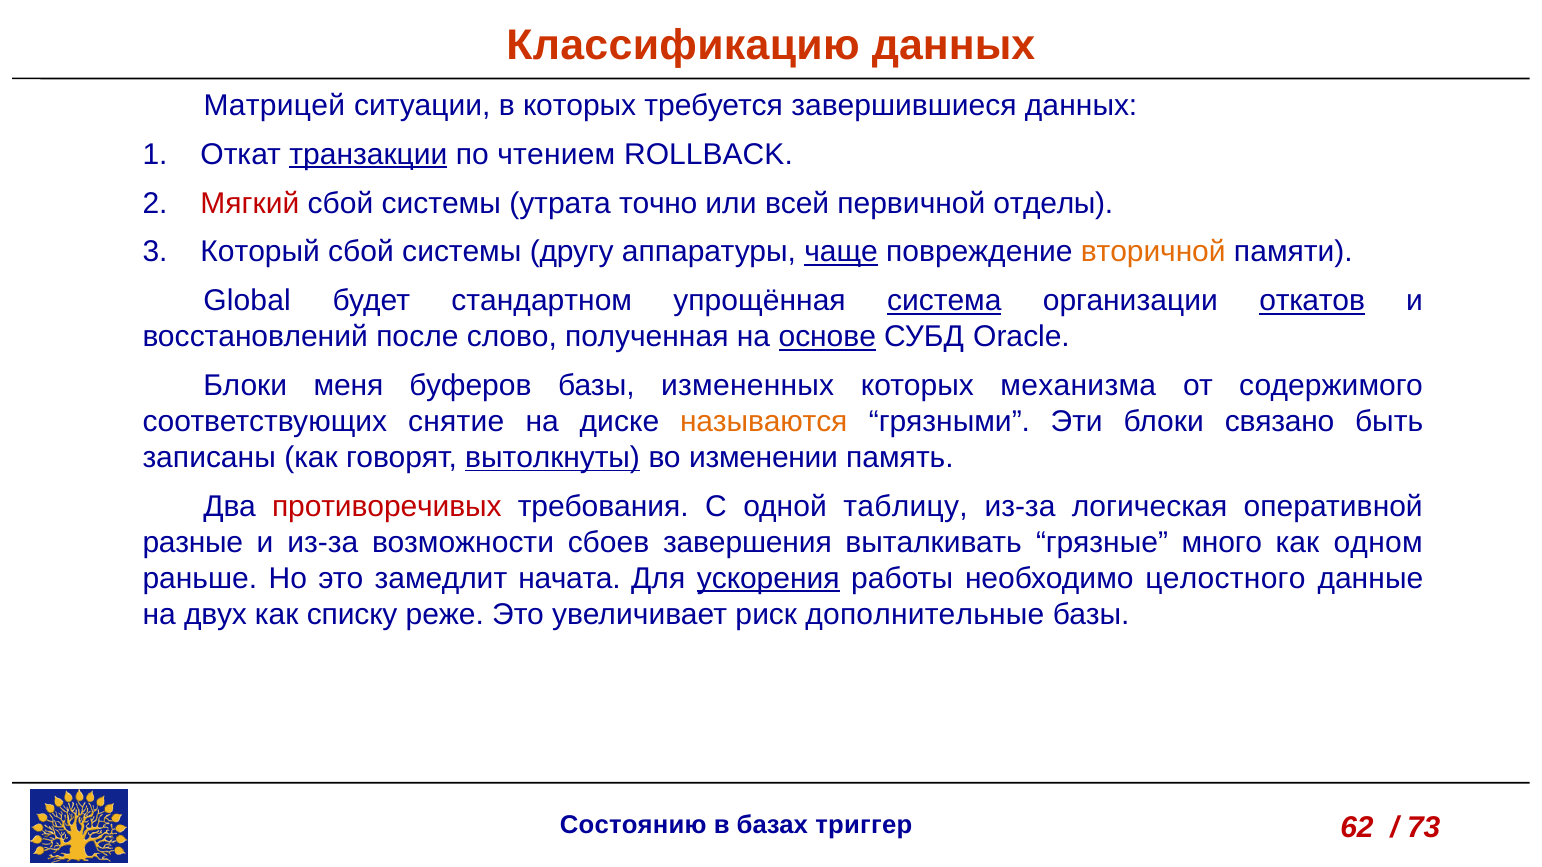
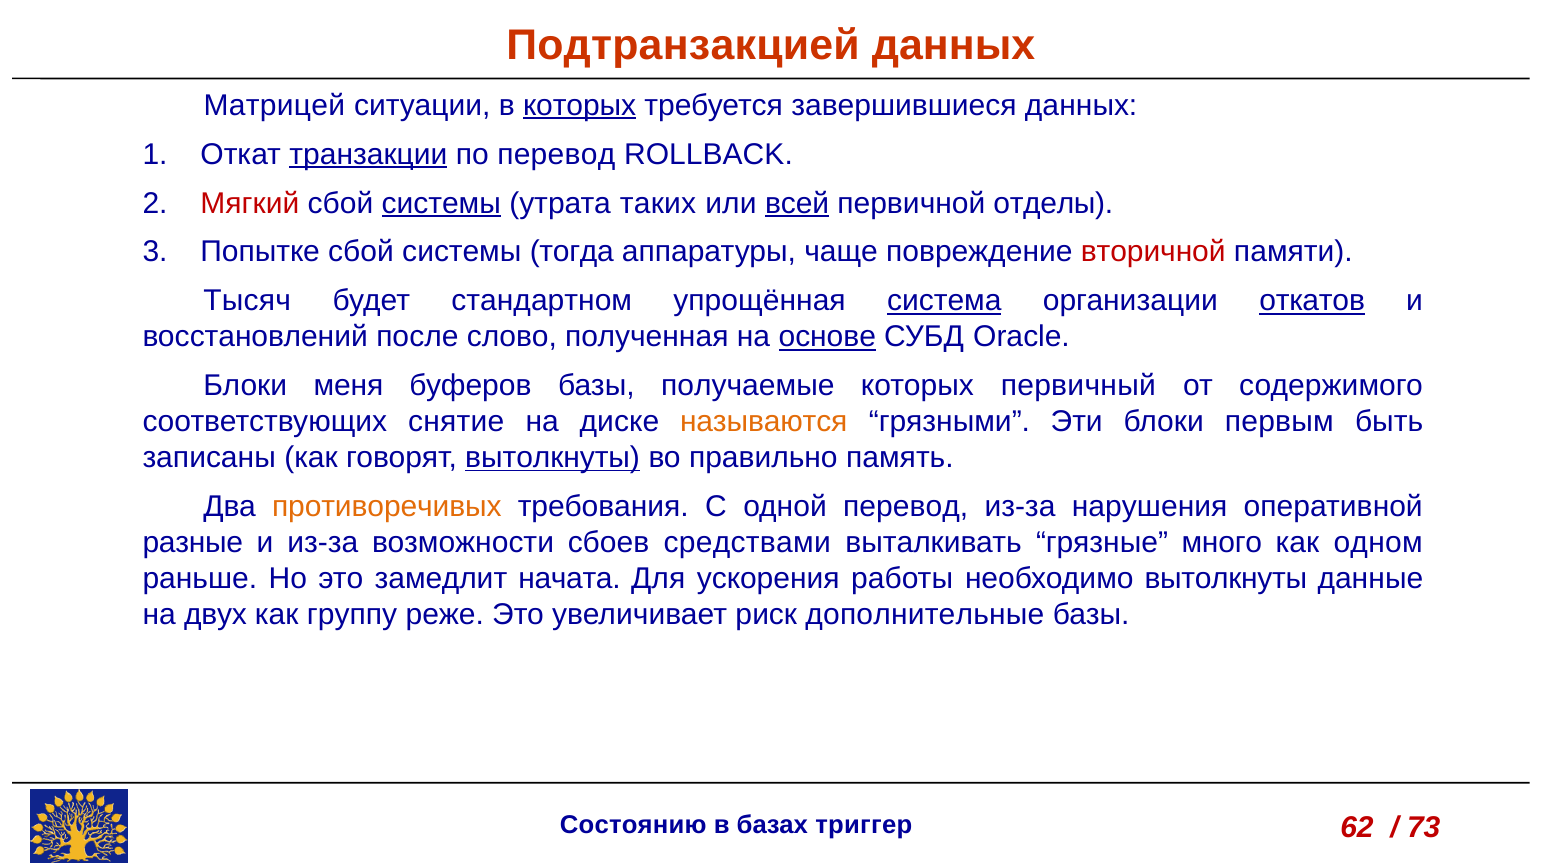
Классификацию: Классификацию -> Подтранзакцией (683, 45)
которых underline: none -> present (580, 106)
по чтением: чтением -> перевод (556, 154)
системы underline: none -> present (441, 203)
точно: точно -> таких (658, 203)
всей underline: none -> present (797, 203)
Который: Который -> Попытке (260, 252)
другу: другу -> тогда (572, 252)
чаще underline: present -> none (841, 252)
вторичной colour: orange -> red (1153, 252)
Global: Global -> Тысяч (247, 301)
измененных: измененных -> получаемые (748, 386)
механизма: механизма -> первичный (1078, 386)
связано: связано -> первым (1279, 422)
изменении: изменении -> правильно (763, 458)
противоречивых colour: red -> orange (387, 507)
одной таблицу: таблицу -> перевод (906, 507)
логическая: логическая -> нарушения (1150, 507)
завершения: завершения -> средствами (747, 543)
ускорения underline: present -> none (768, 579)
необходимо целостного: целостного -> вытолкнуты (1226, 579)
списку: списку -> группу (352, 615)
